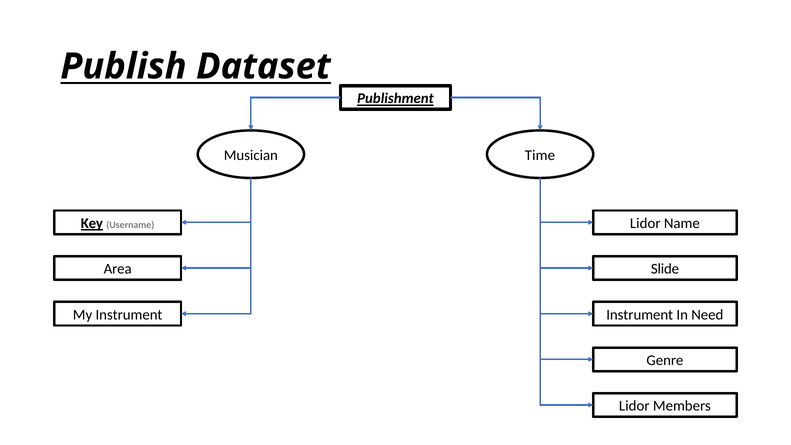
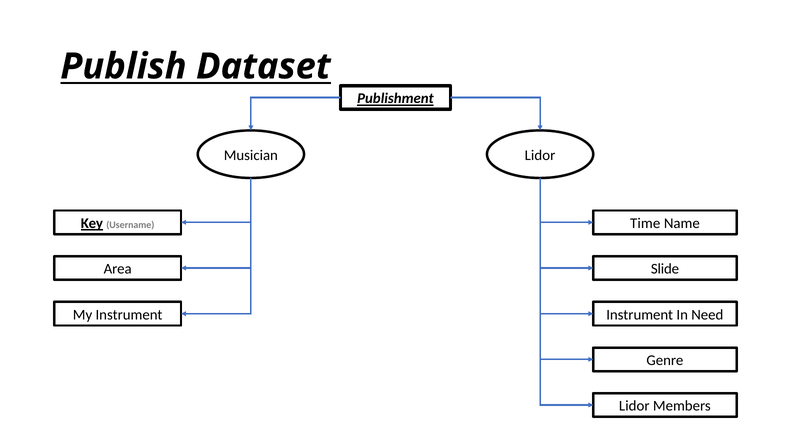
Musician Time: Time -> Lidor (540, 155)
Lidor: Lidor -> Time (645, 223)
